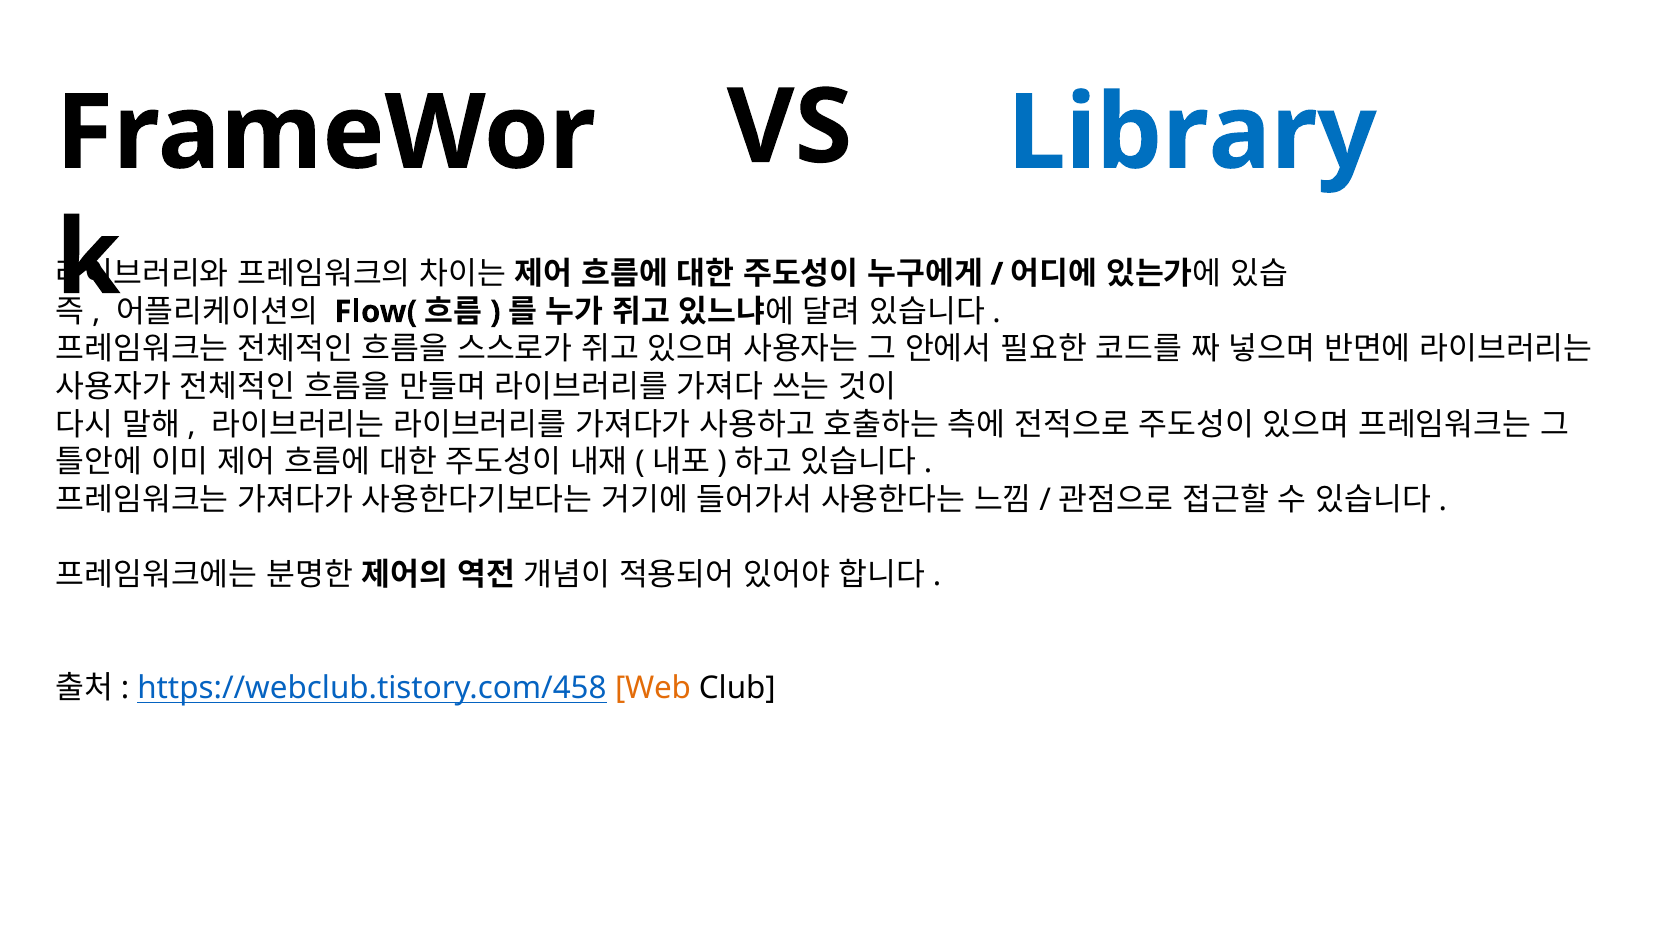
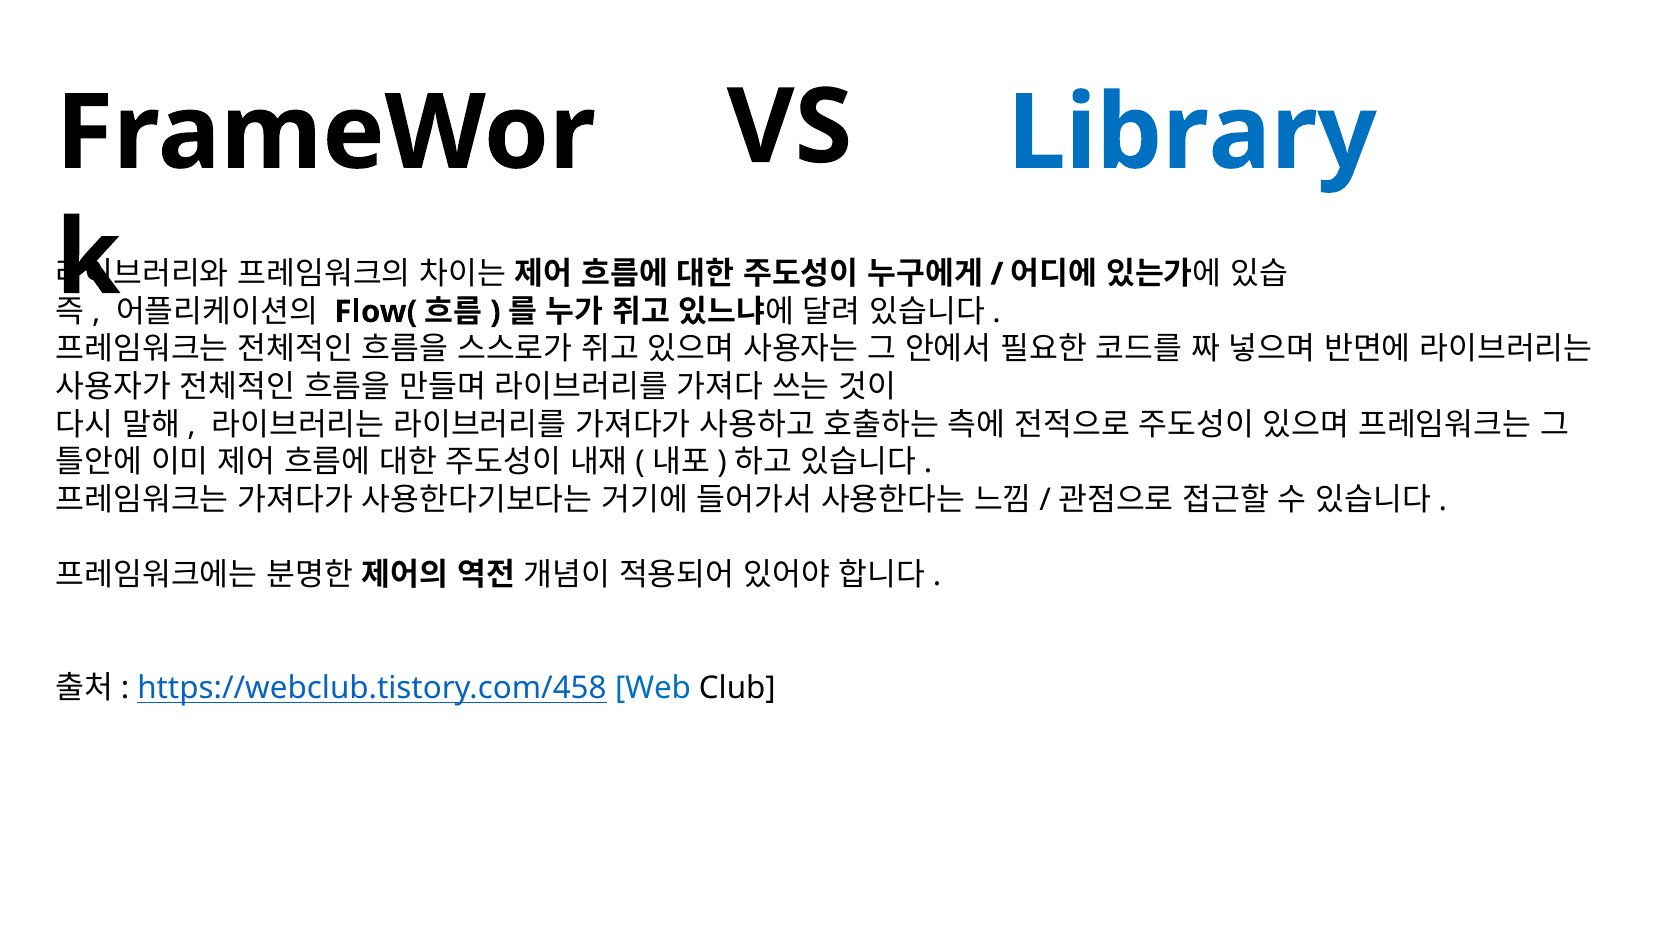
Web colour: orange -> blue (653, 688)
